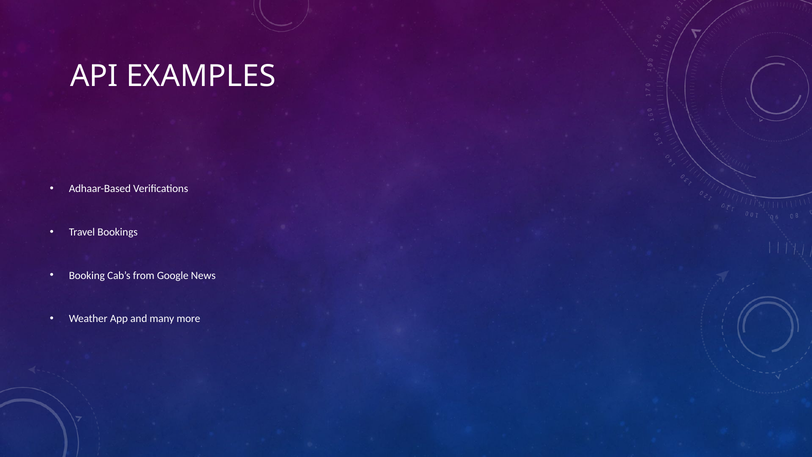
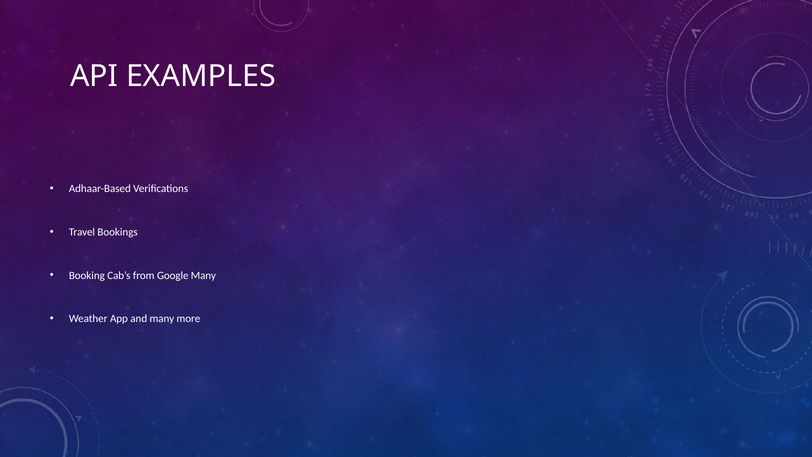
Google News: News -> Many (203, 275)
